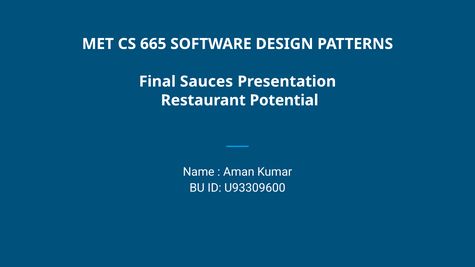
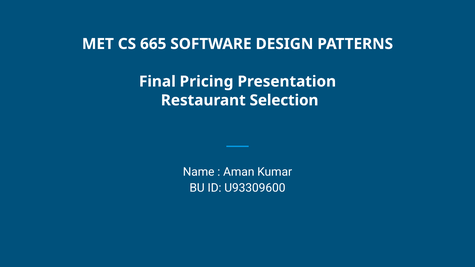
Sauces: Sauces -> Pricing (206, 82)
Potential: Potential -> Selection (284, 100)
